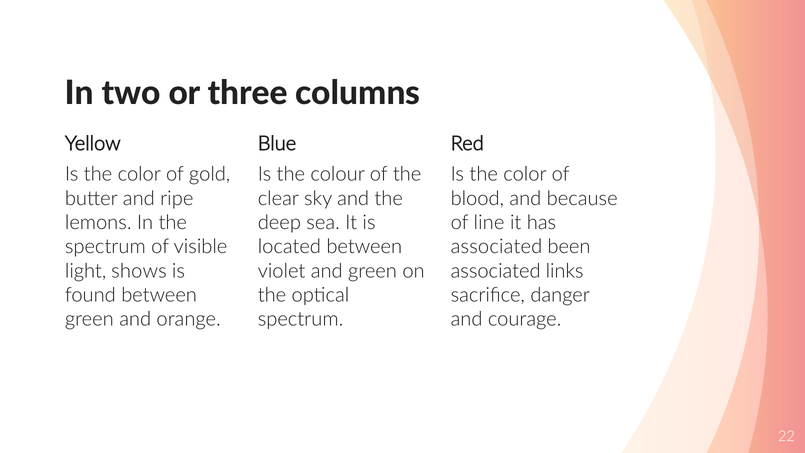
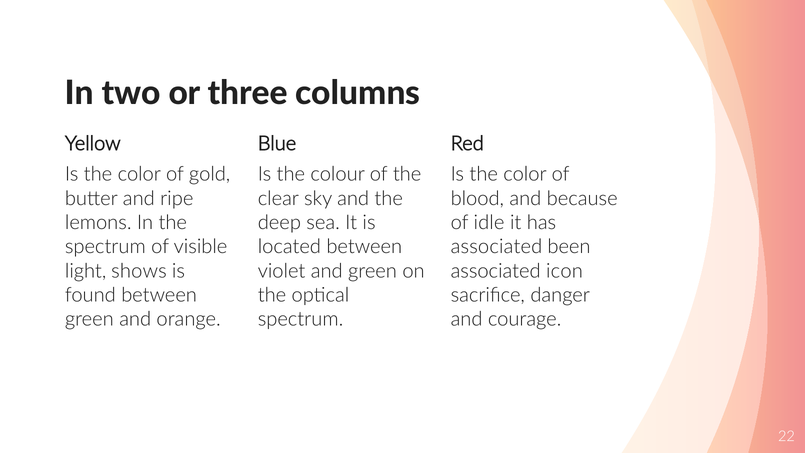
line: line -> idle (489, 223)
links: links -> icon (564, 271)
